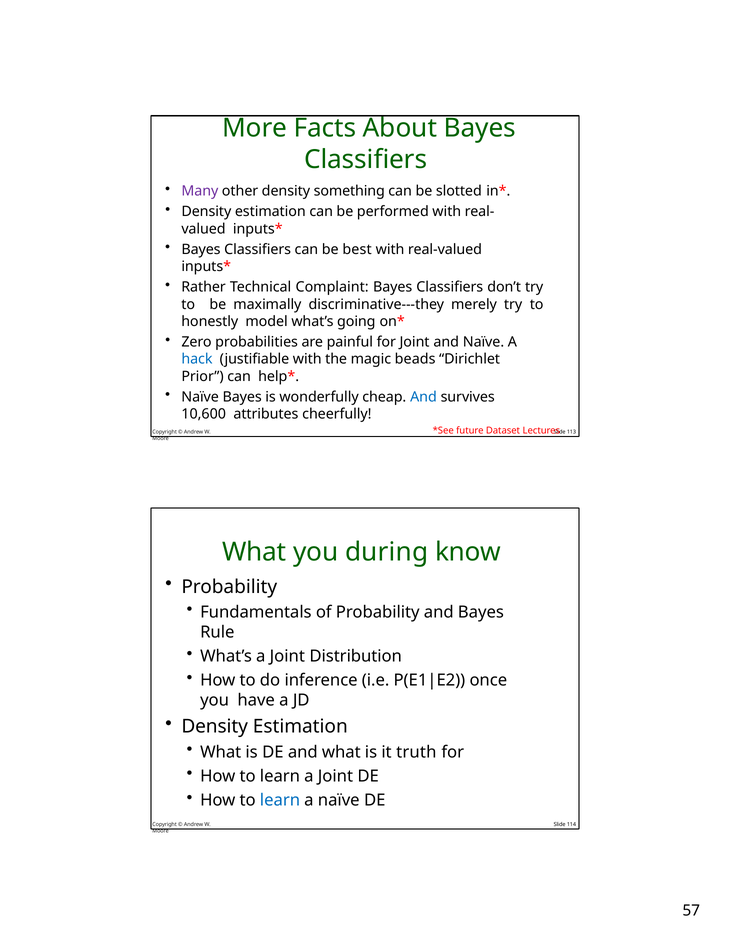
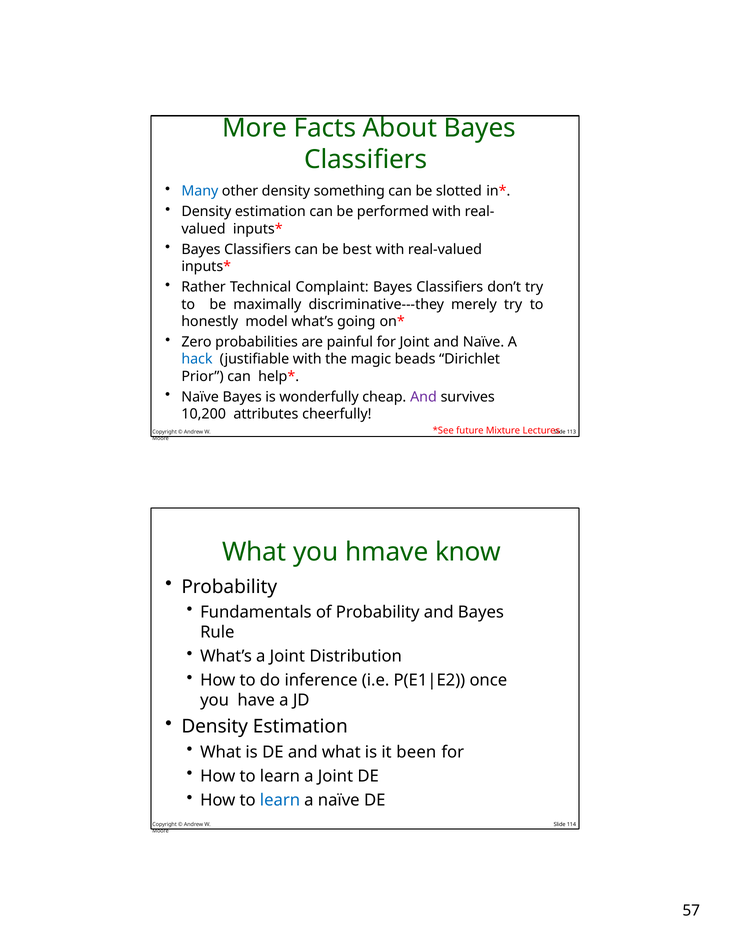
Many colour: purple -> blue (200, 191)
And colour: blue -> purple (423, 397)
10,600: 10,600 -> 10,200 (204, 414)
Dataset: Dataset -> Mixture (503, 430)
during: during -> hmave (387, 552)
truth: truth -> been (416, 752)
